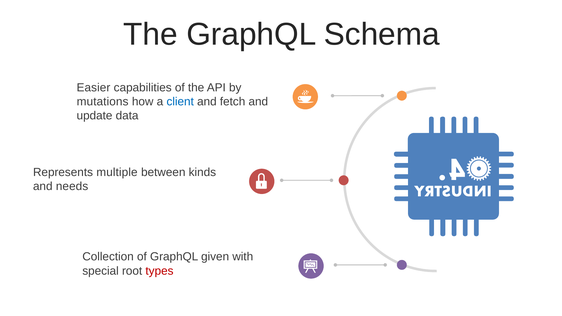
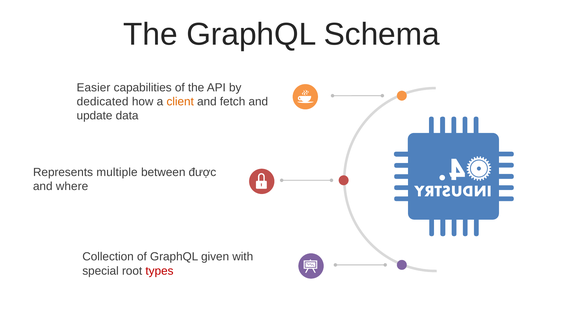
mutations: mutations -> dedicated (103, 102)
client colour: blue -> orange (180, 102)
kinds: kinds -> được (202, 172)
needs: needs -> where (72, 186)
